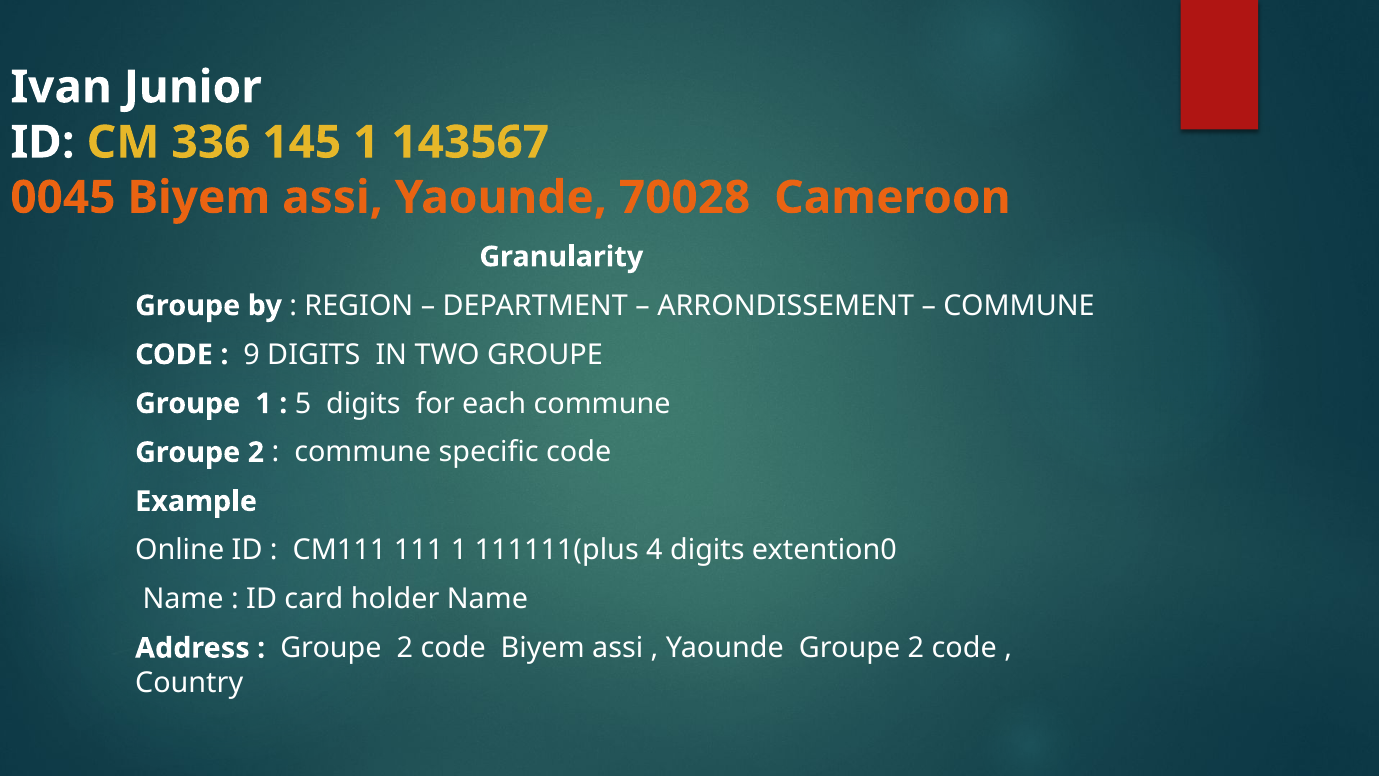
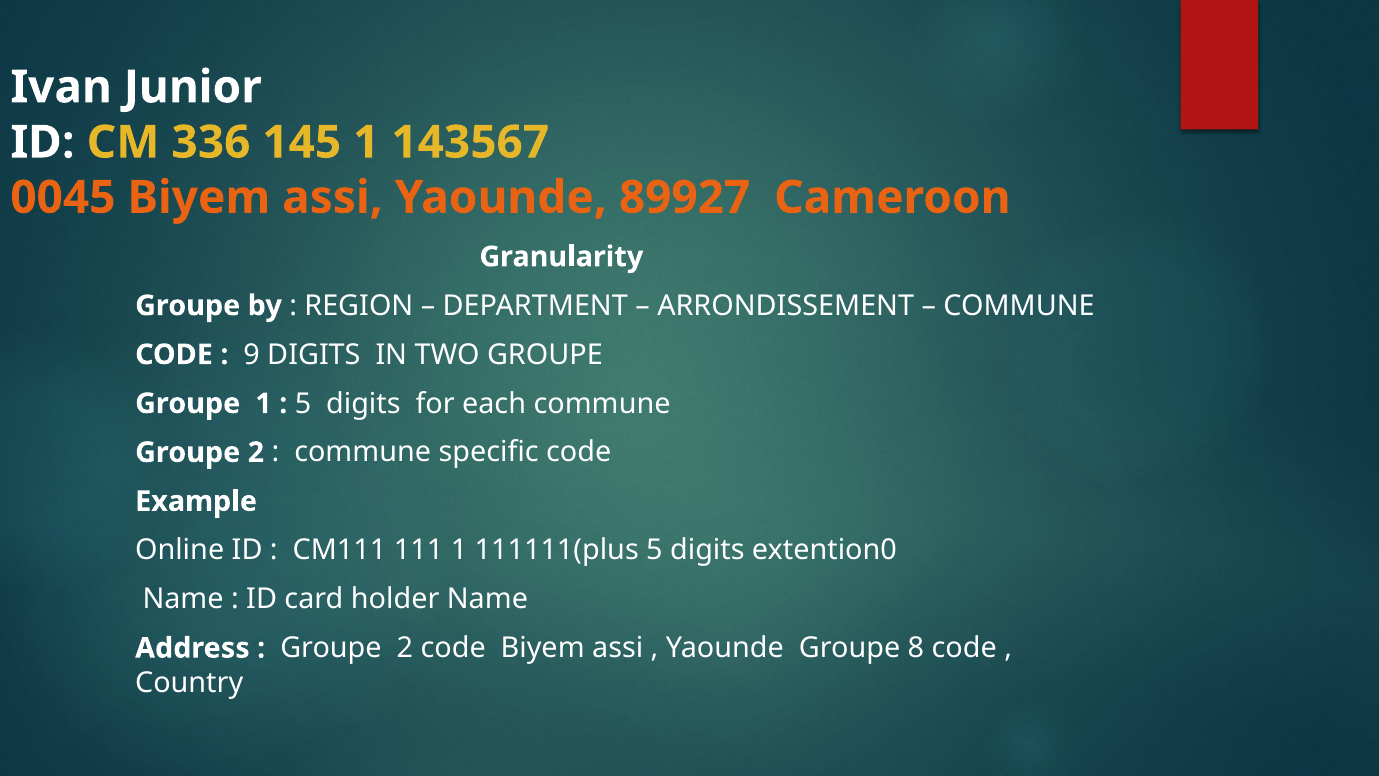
70028: 70028 -> 89927 (685, 198)
111111(plus 4: 4 -> 5 (654, 550)
Yaounde Groupe 2: 2 -> 8 (916, 648)
